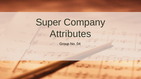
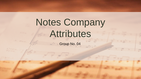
Super: Super -> Notes (48, 22)
